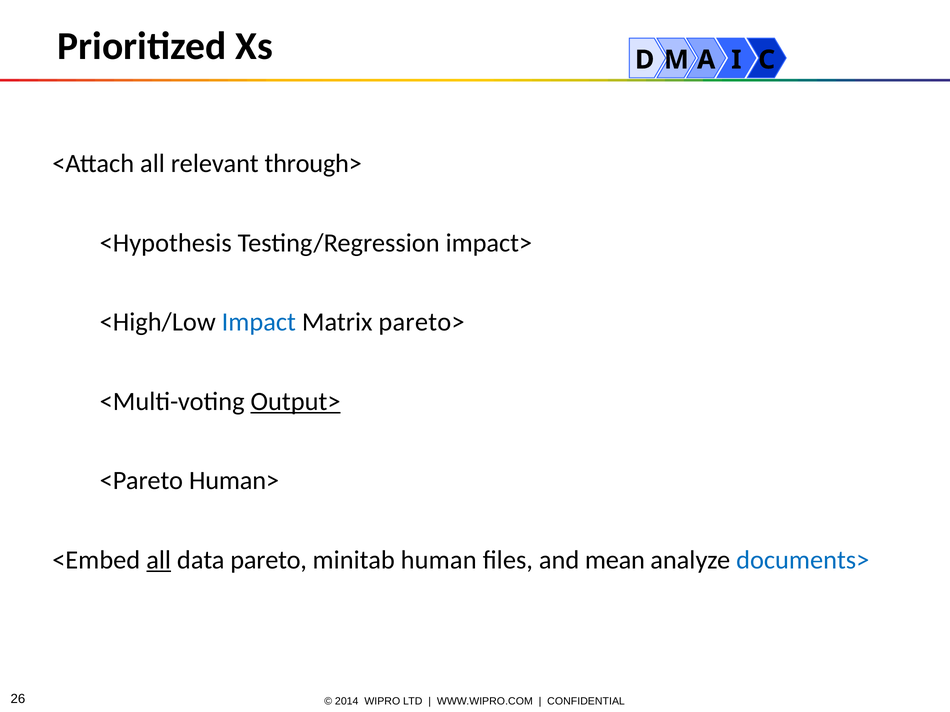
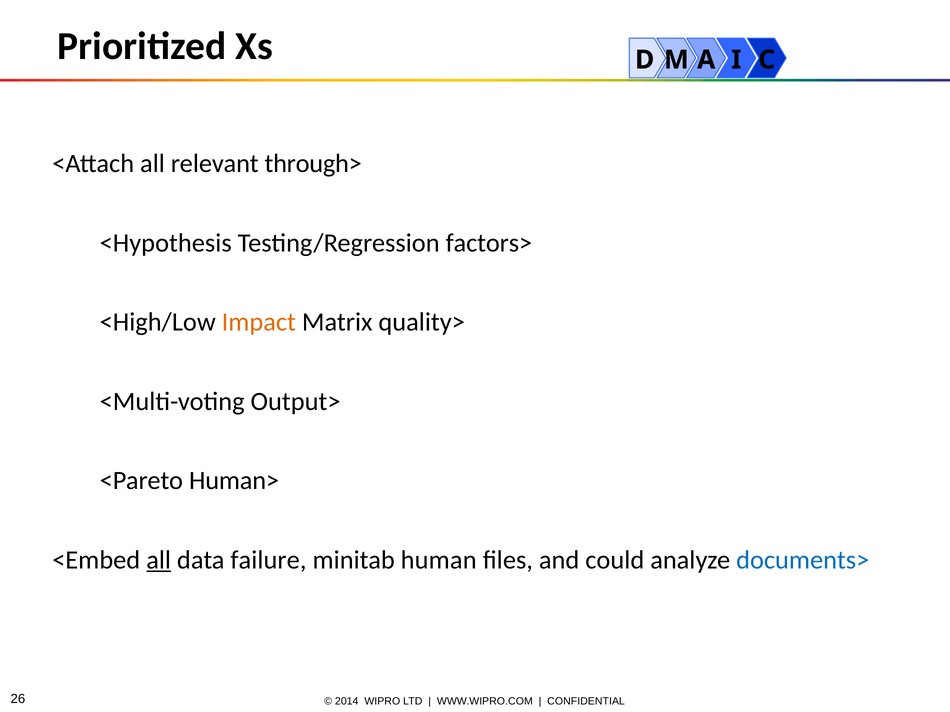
impact>: impact> -> factors> (489, 243)
Impact colour: blue -> orange (259, 322)
pareto>: pareto> -> quality> (422, 322)
Output> underline: present -> none (296, 402)
pareto: pareto -> failure (268, 560)
mean: mean -> could (615, 560)
